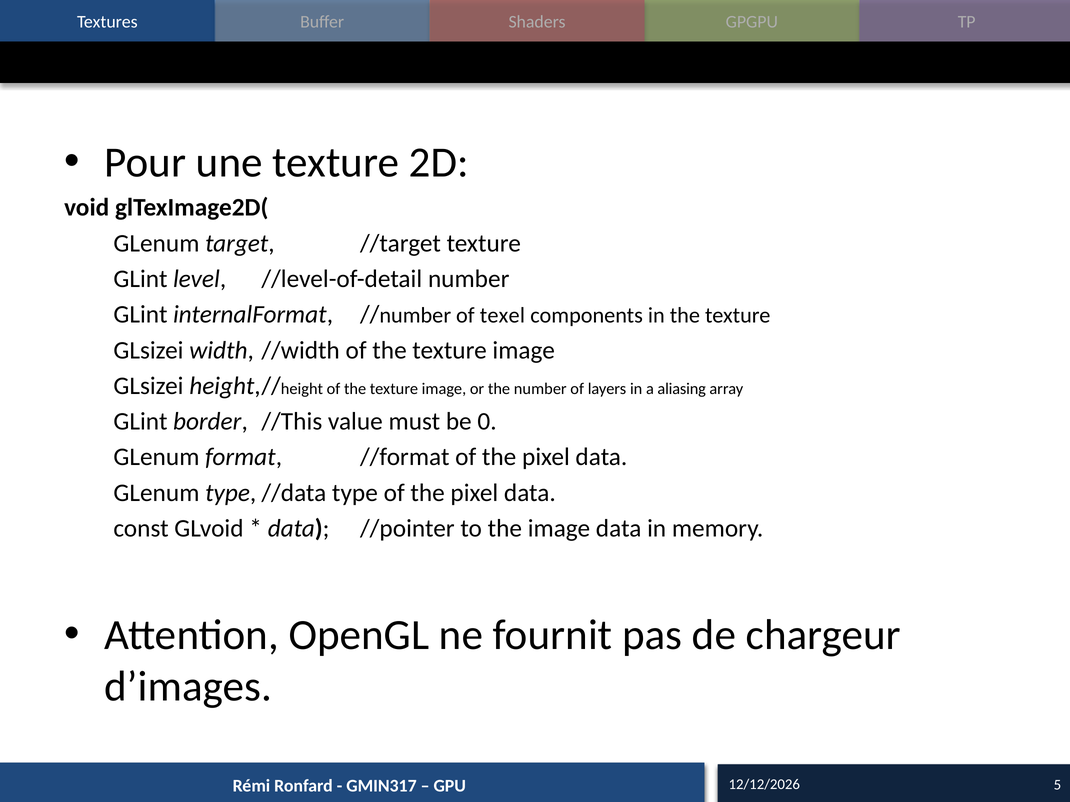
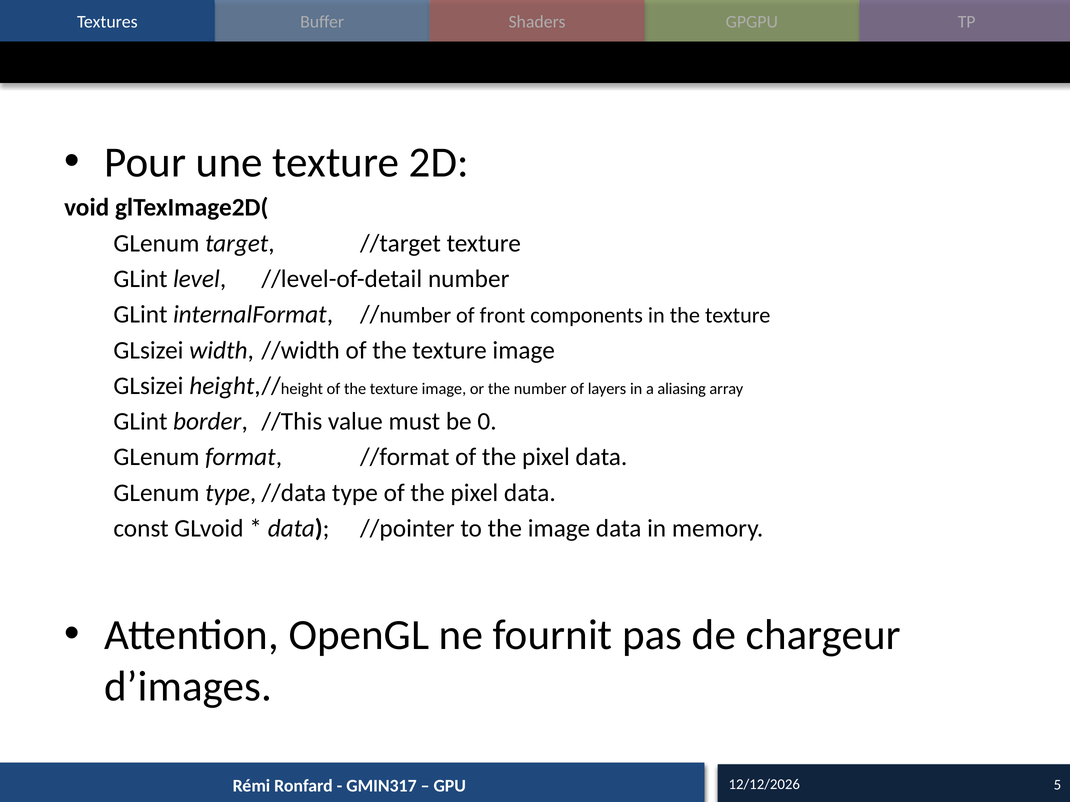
texel: texel -> front (502, 316)
